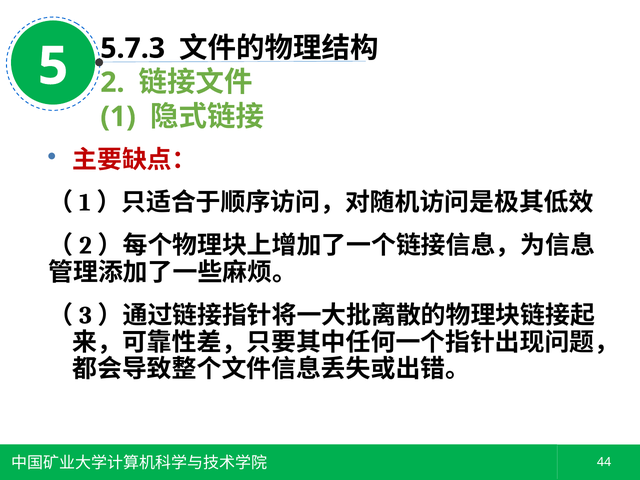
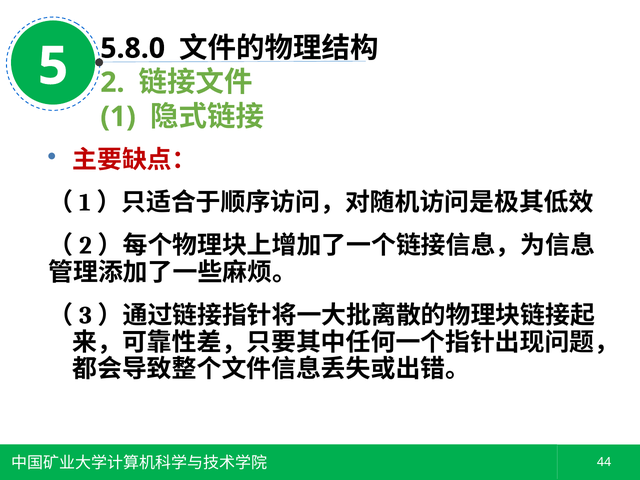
5.7.3: 5.7.3 -> 5.8.0 (133, 48)
